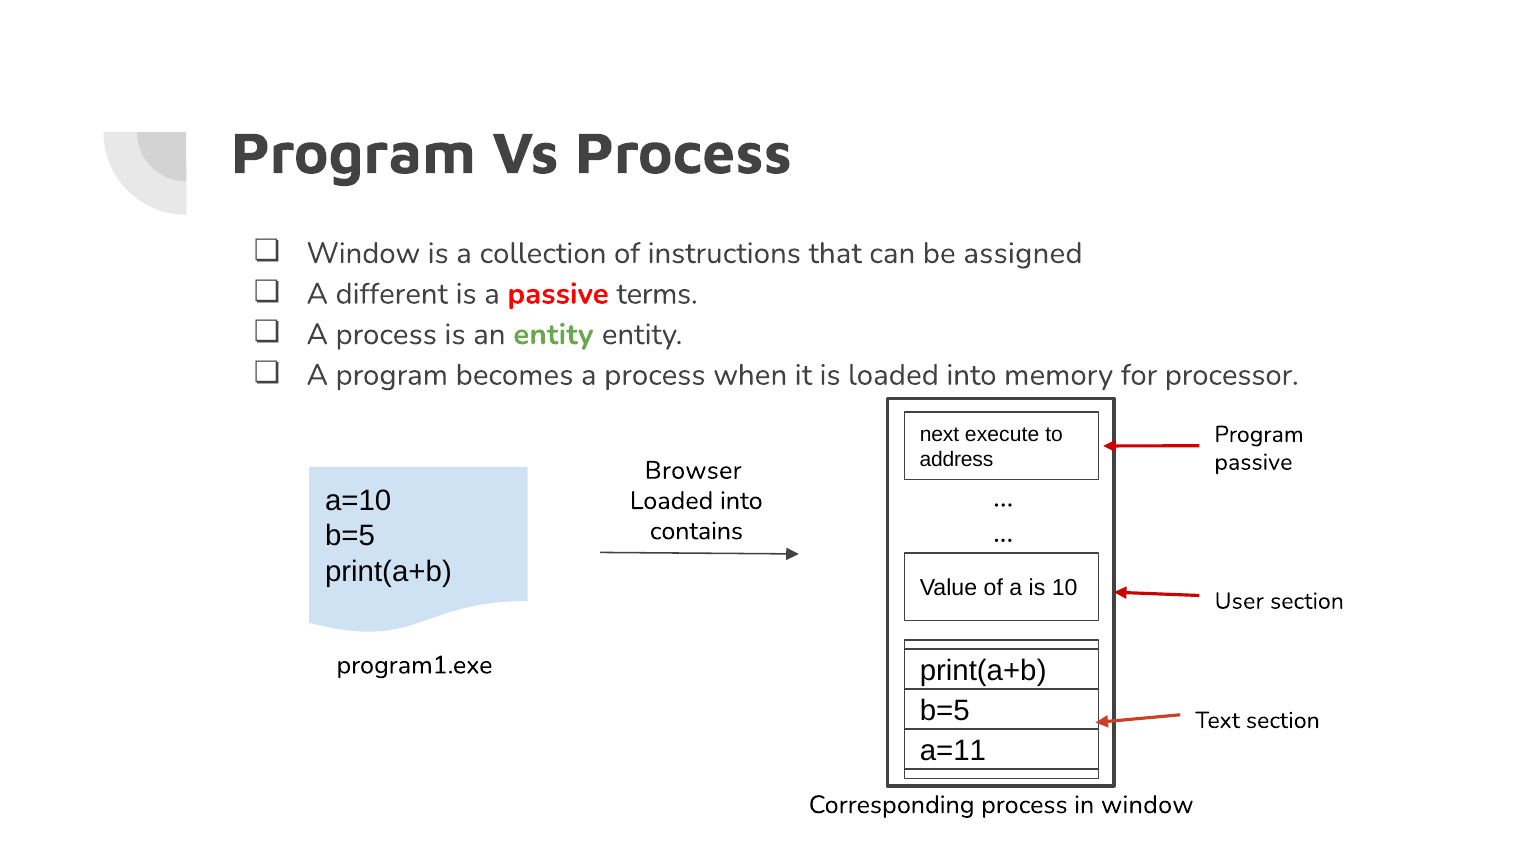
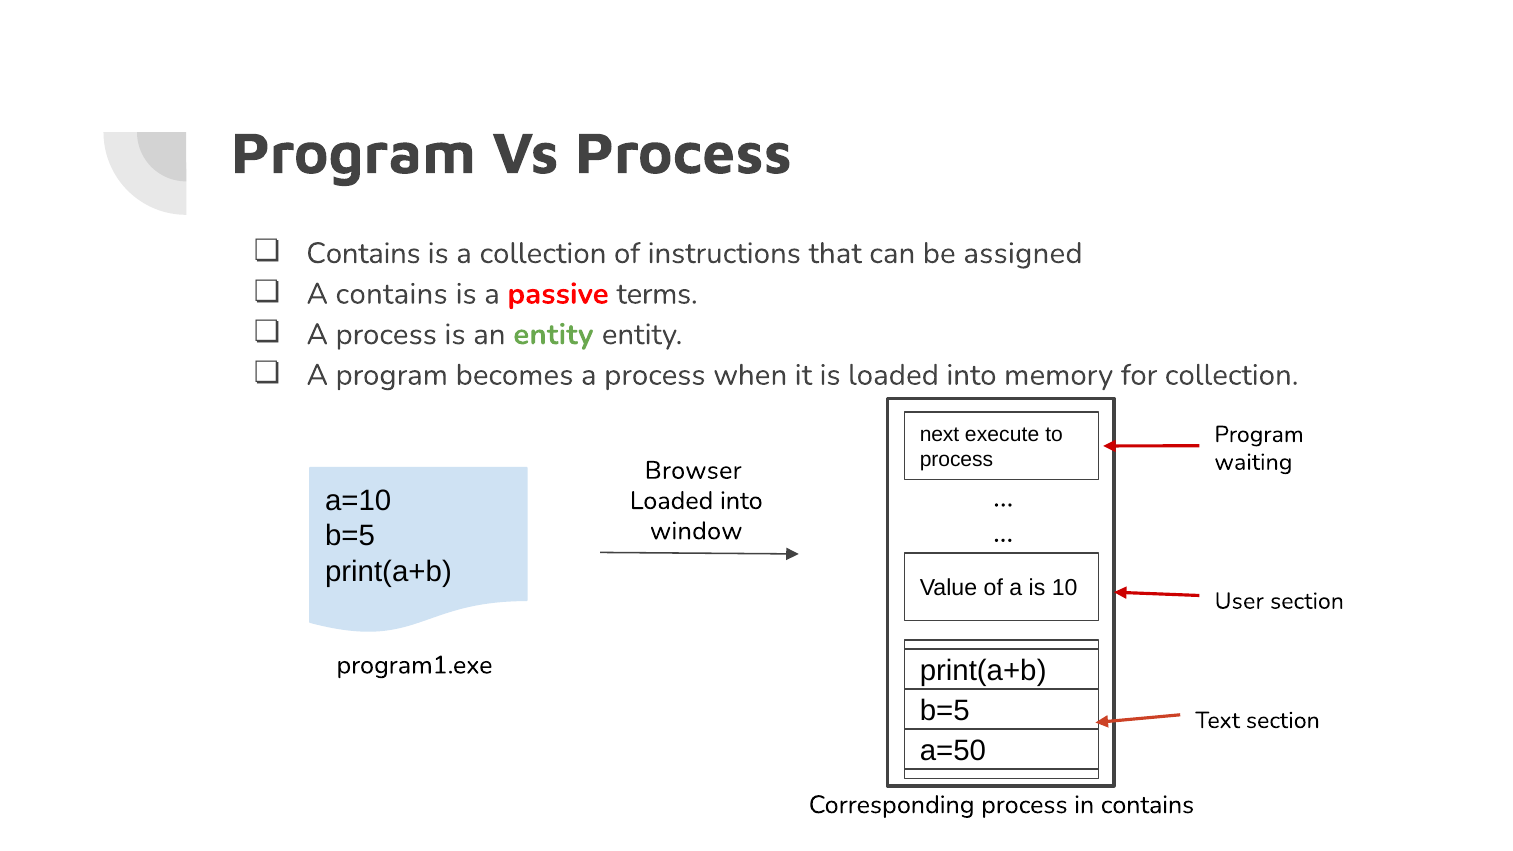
Window: Window -> Contains (363, 253)
A different: different -> contains (392, 294)
for processor: processor -> collection (1232, 375)
address: address -> process (956, 460)
passive: passive -> waiting (1253, 462)
contains: contains -> window (696, 531)
a=11: a=11 -> a=50 (953, 751)
in window: window -> contains (1147, 805)
